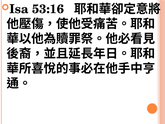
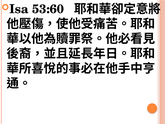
53:16: 53:16 -> 53:60 (48, 9)
